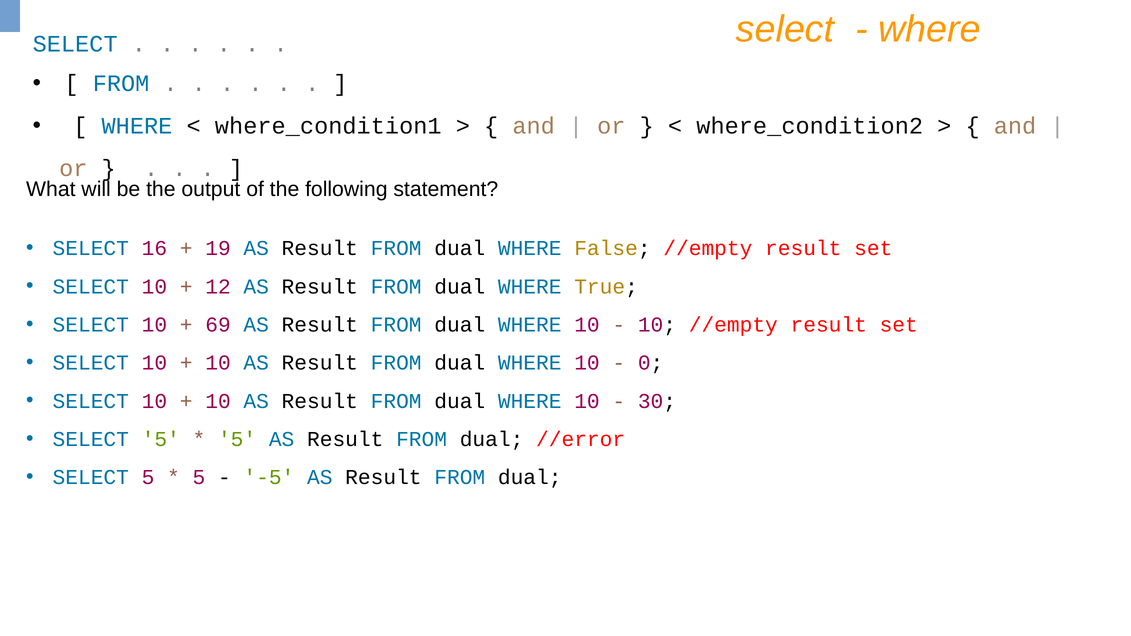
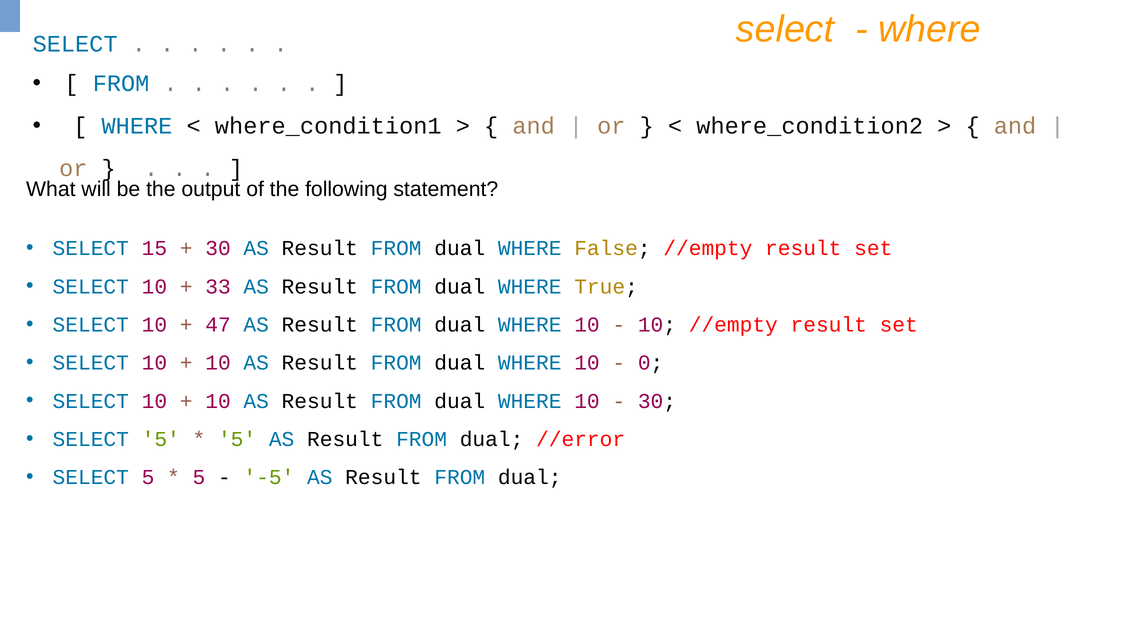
16: 16 -> 15 (154, 248)
19: 19 -> 30 (218, 248)
12: 12 -> 33 (218, 287)
69: 69 -> 47 (218, 325)
